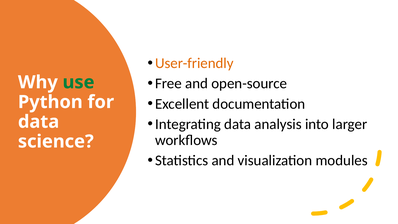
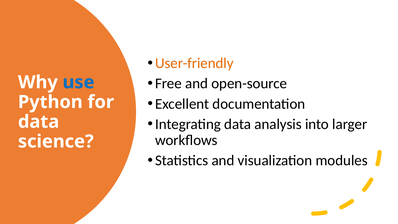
use colour: green -> blue (79, 82)
